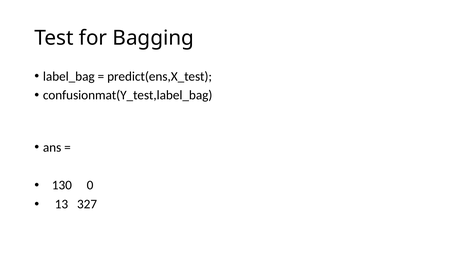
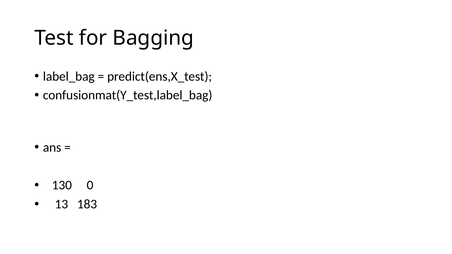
327: 327 -> 183 (87, 204)
